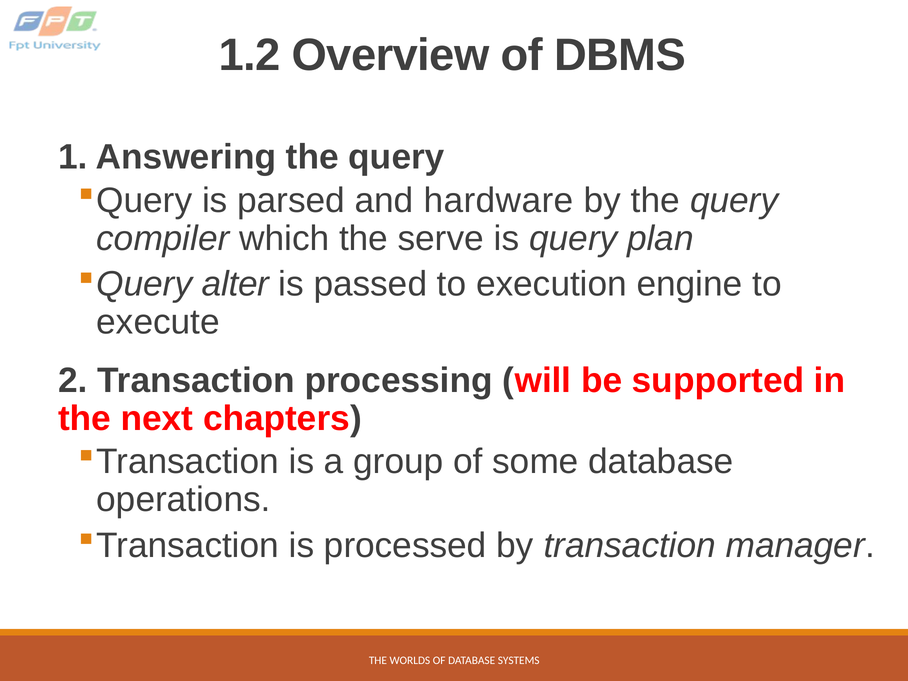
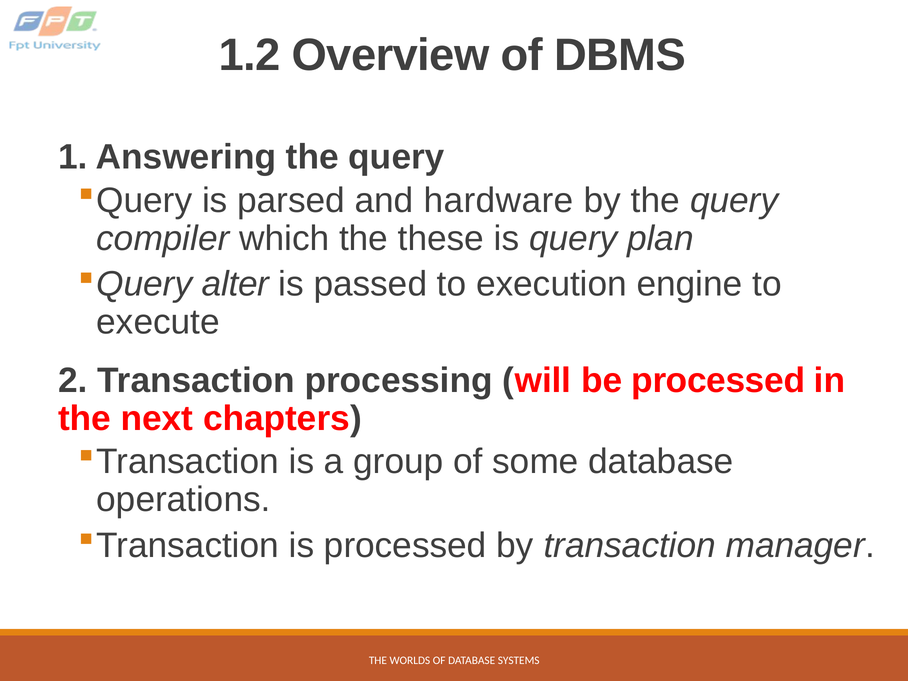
serve: serve -> these (441, 239)
be supported: supported -> processed (718, 381)
